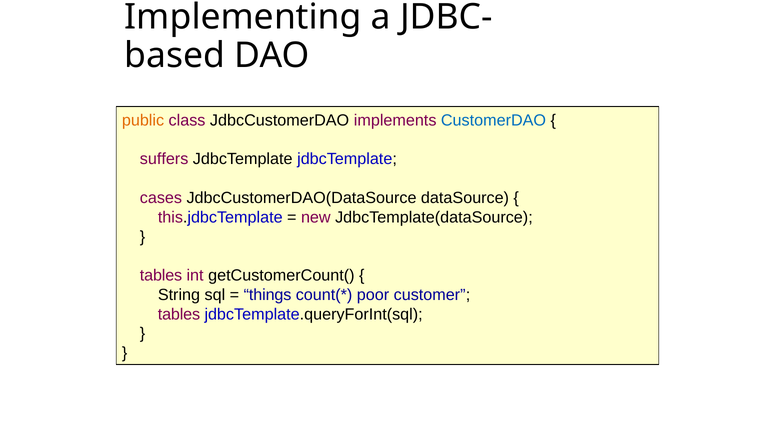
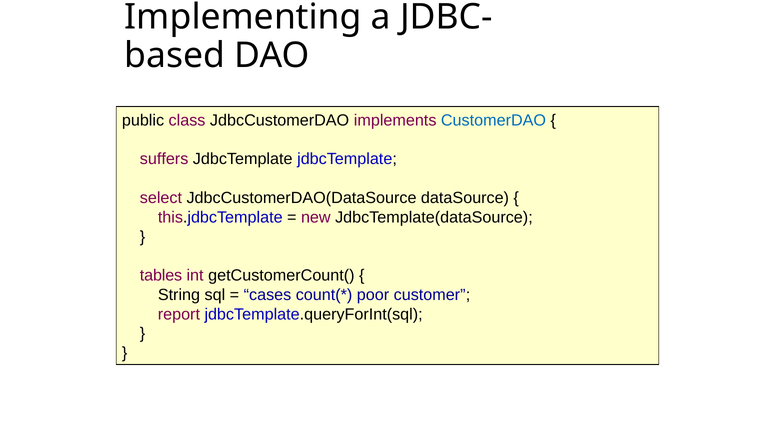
public colour: orange -> black (143, 120)
cases: cases -> select (161, 198)
things: things -> cases (268, 295)
tables: tables -> report (179, 314)
